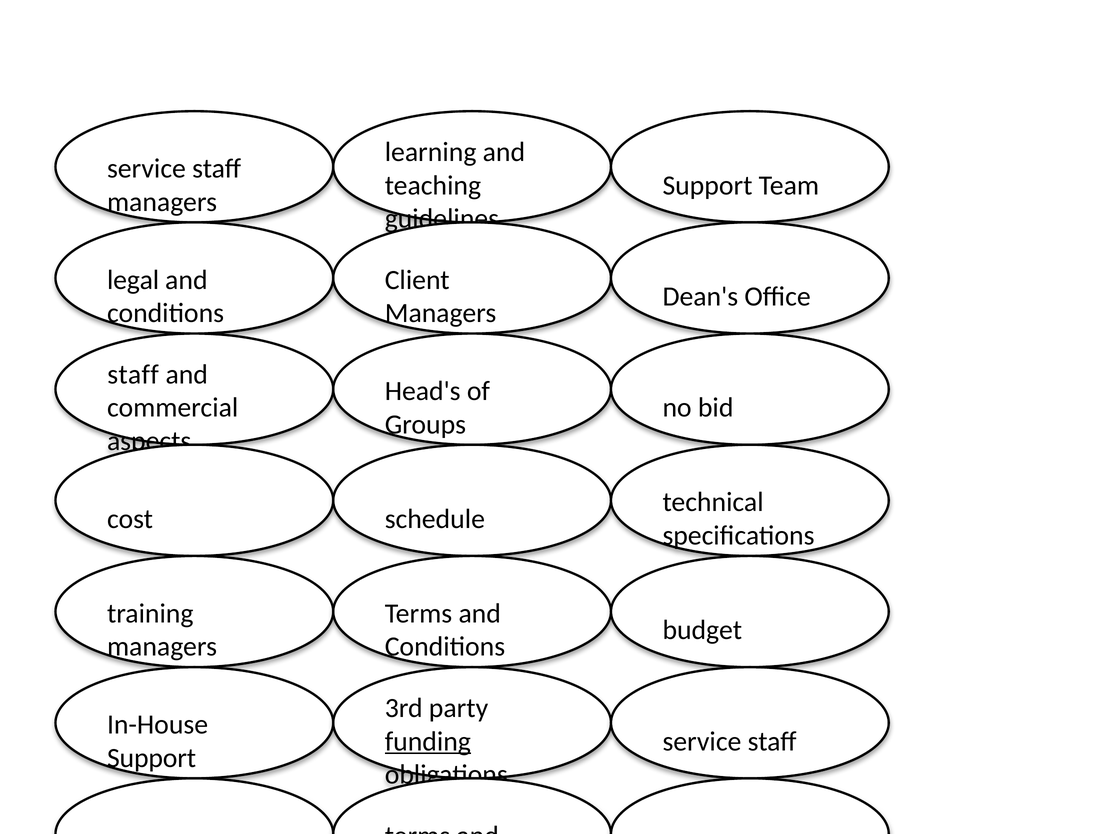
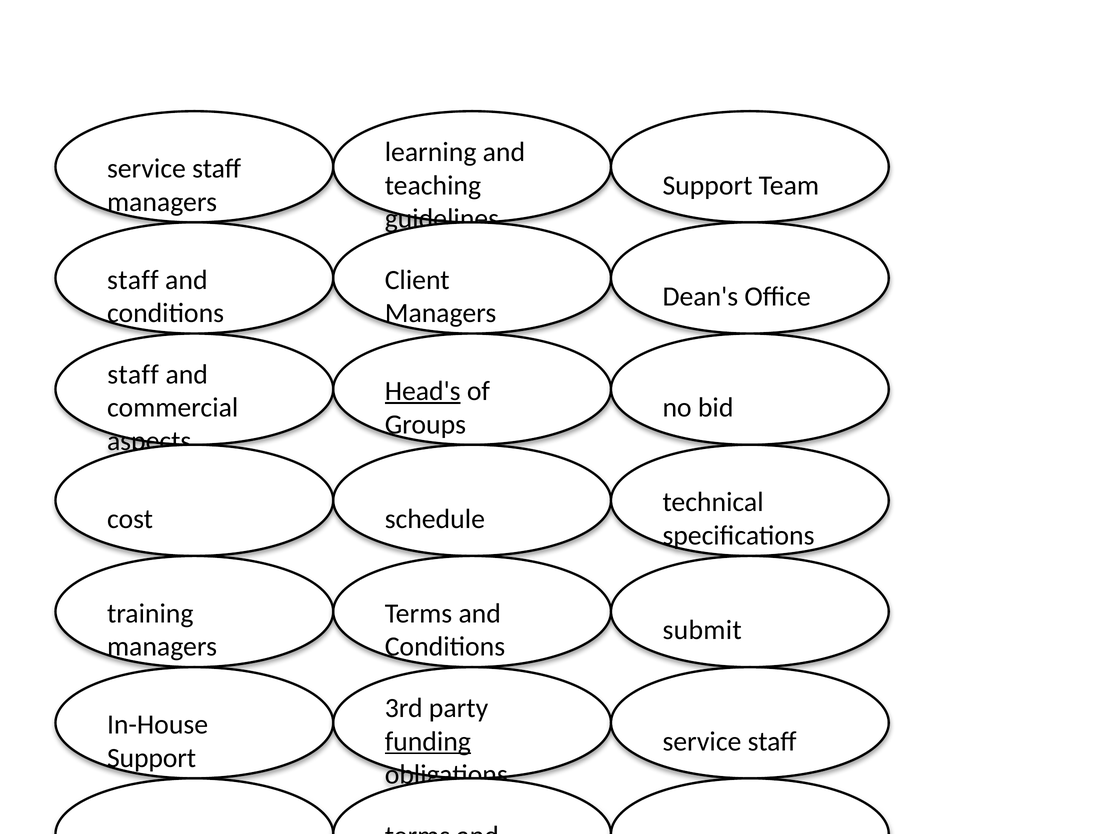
legal: legal -> staff (133, 280)
Head's underline: none -> present (423, 391)
budget: budget -> submit (702, 630)
